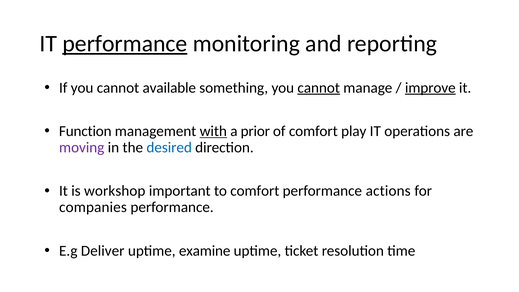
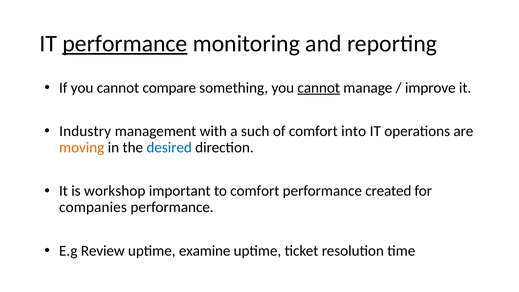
available: available -> compare (169, 88)
improve underline: present -> none (430, 88)
Function: Function -> Industry (85, 131)
with underline: present -> none (213, 131)
prior: prior -> such (255, 131)
play: play -> into (354, 131)
moving colour: purple -> orange (82, 147)
actions: actions -> created (388, 191)
Deliver: Deliver -> Review (103, 251)
